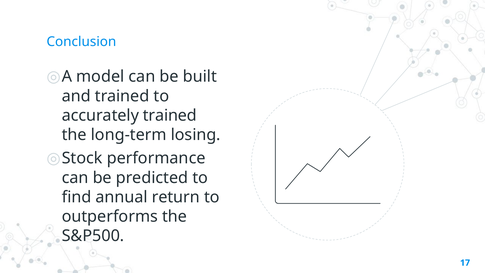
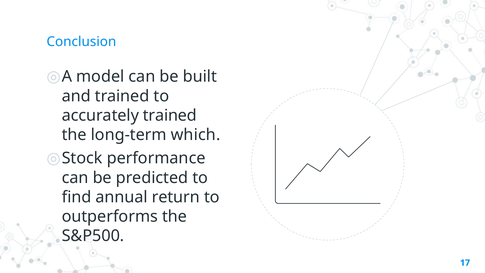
losing: losing -> which (196, 135)
